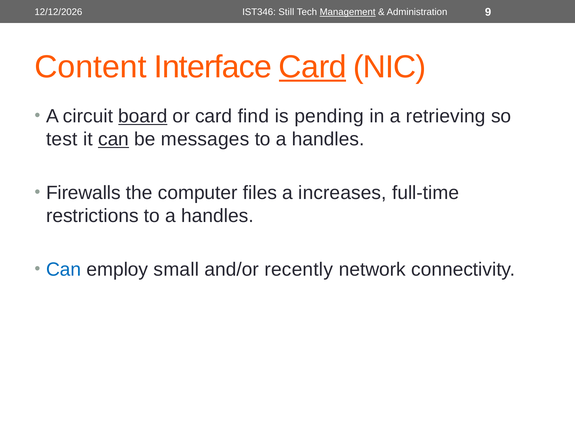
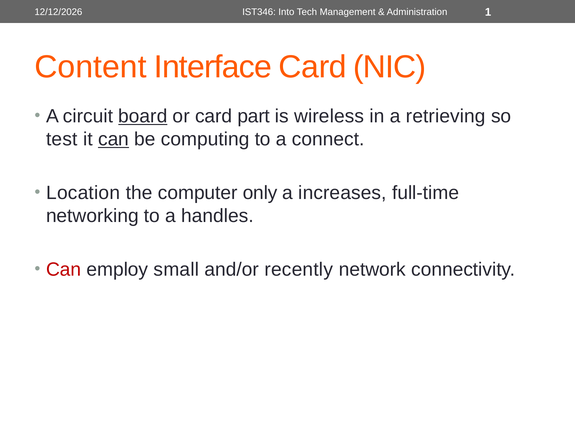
Still: Still -> Into (286, 12)
Management underline: present -> none (348, 12)
9: 9 -> 1 (488, 12)
Card underline: present -> none (313, 67)
find: find -> part (254, 116)
pending: pending -> wireless (329, 116)
messages: messages -> computing (205, 139)
handles: handles -> connect (328, 139)
Firewalls: Firewalls -> Location (83, 193)
files: files -> only (260, 193)
restrictions: restrictions -> networking (92, 216)
Can colour: blue -> red (64, 270)
